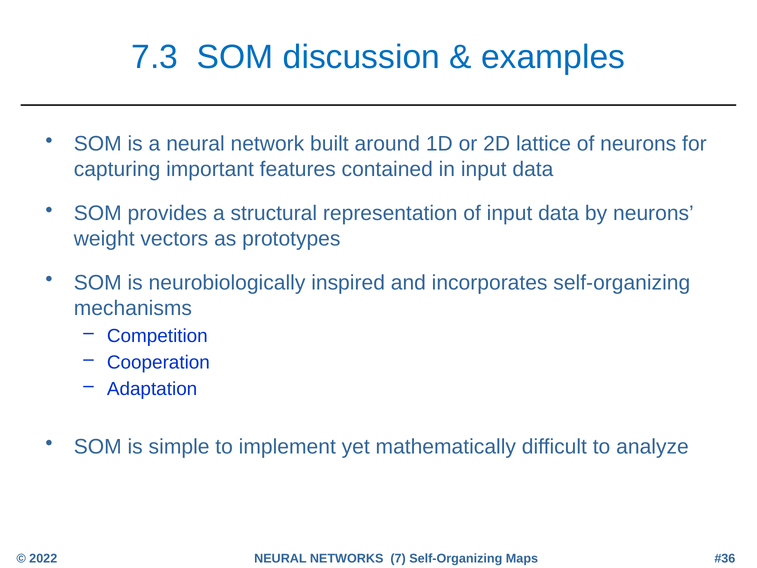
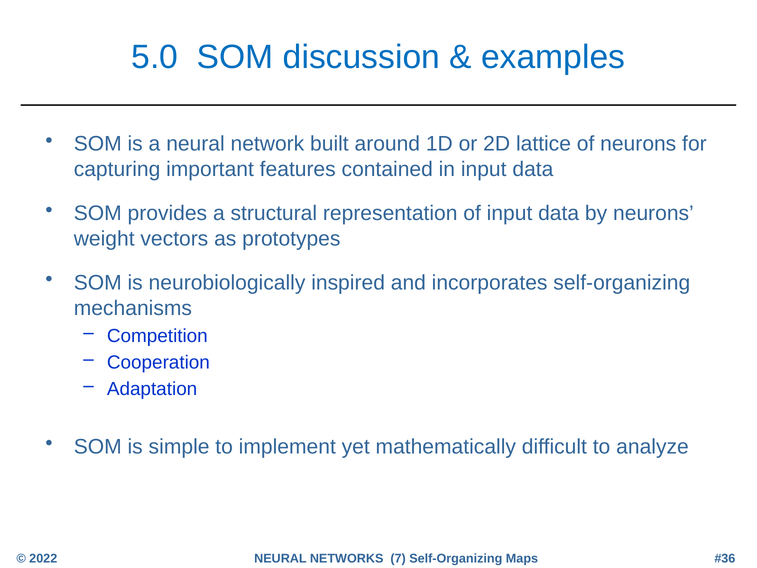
7.3: 7.3 -> 5.0 (155, 57)
